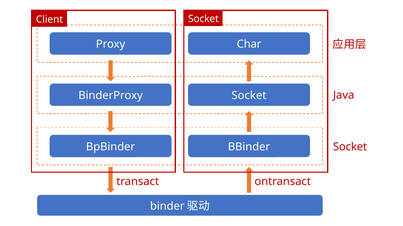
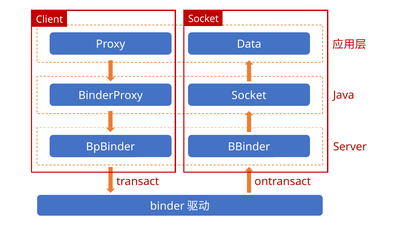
Char: Char -> Data (249, 44)
Socket: Socket -> Server (350, 147)
